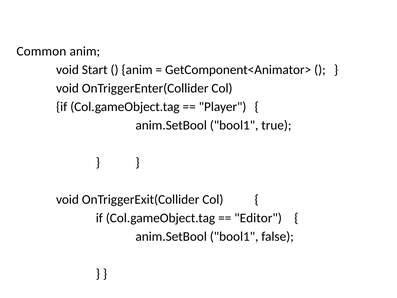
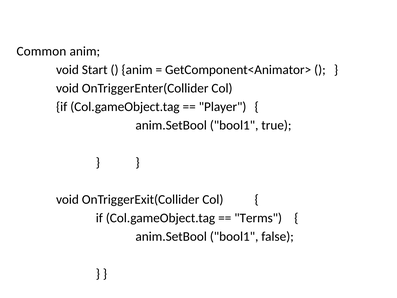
Editor: Editor -> Terms (258, 218)
